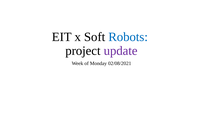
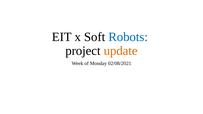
update colour: purple -> orange (121, 51)
